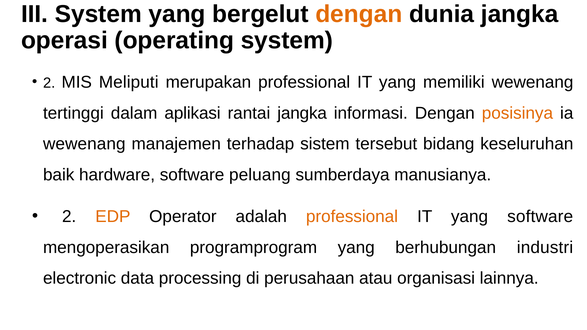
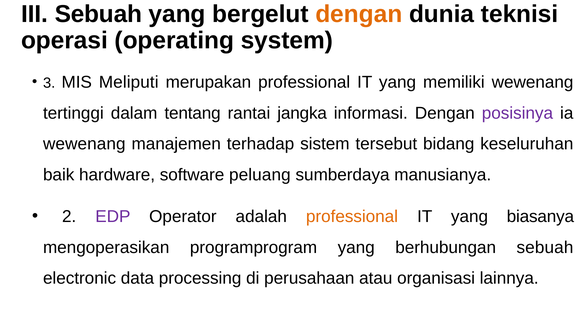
III System: System -> Sebuah (98, 14)
dunia jangka: jangka -> teknisi (520, 14)
2: 2 -> 3 (49, 83)
aplikasi: aplikasi -> tentang (193, 113)
posisinya colour: orange -> purple (517, 113)
EDP colour: orange -> purple (113, 217)
yang software: software -> biasanya (540, 217)
berhubungan industri: industri -> sebuah (545, 248)
